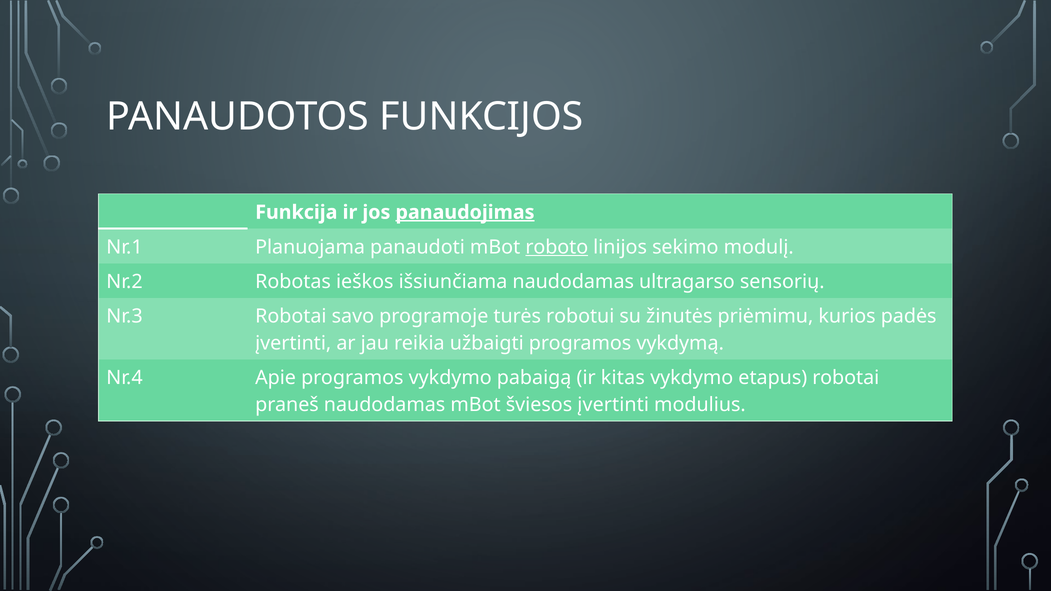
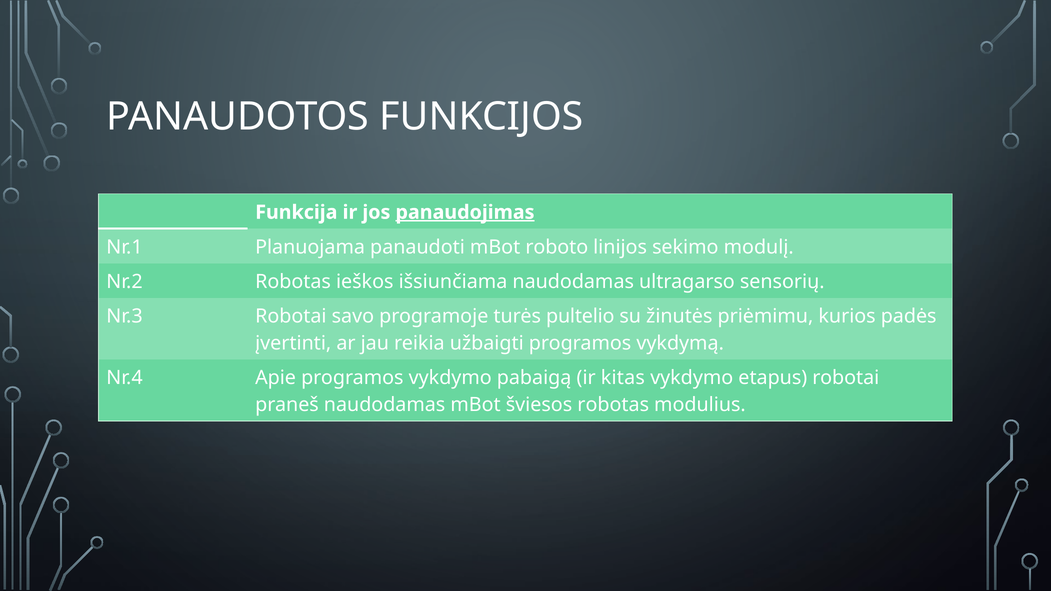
roboto underline: present -> none (557, 247)
robotui: robotui -> pultelio (580, 317)
šviesos įvertinti: įvertinti -> robotas (613, 405)
